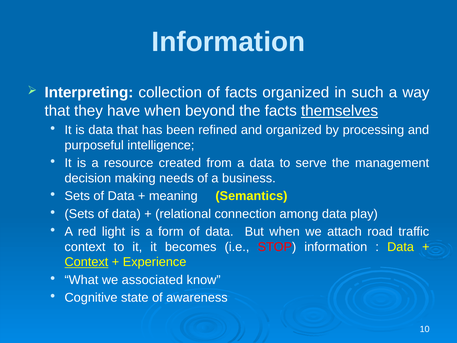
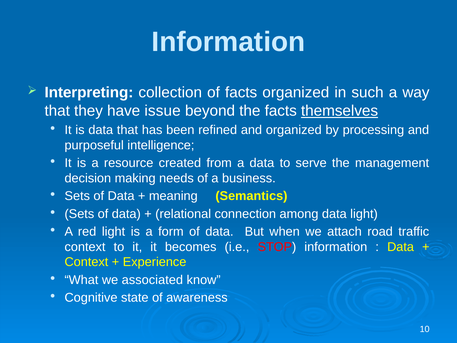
have when: when -> issue (163, 111)
data play: play -> light (364, 214)
Context underline: present -> none (86, 262)
